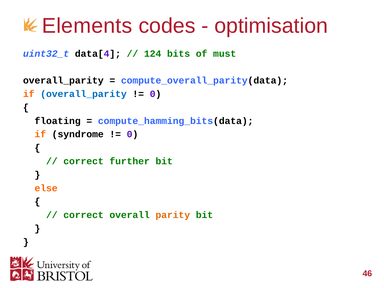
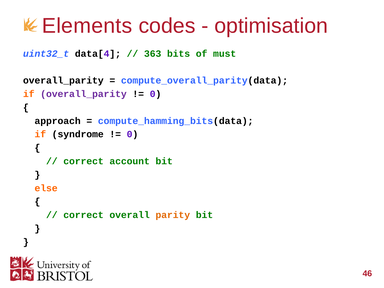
124: 124 -> 363 (153, 54)
overall_parity colour: blue -> purple (84, 94)
floating: floating -> approach (58, 121)
further: further -> account (130, 161)
